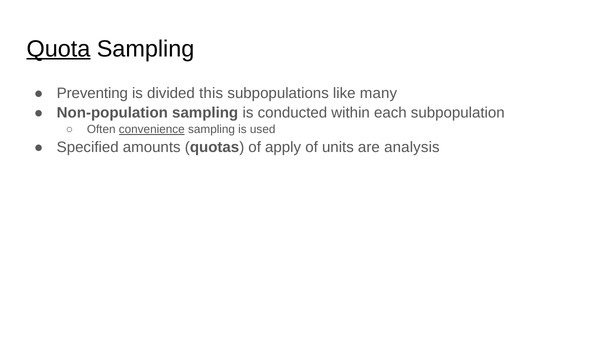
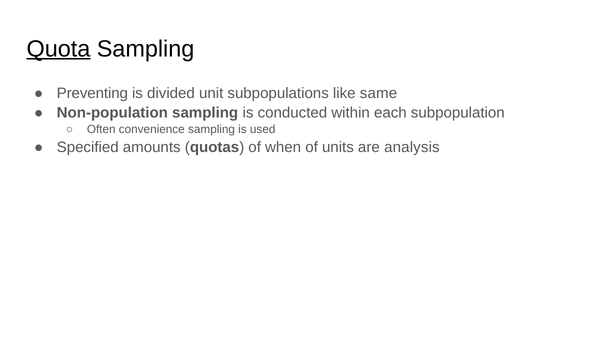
this: this -> unit (211, 93)
many: many -> same (378, 93)
convenience underline: present -> none (152, 130)
apply: apply -> when (283, 147)
